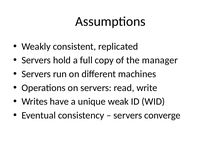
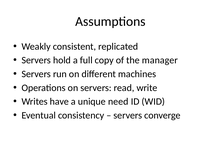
weak: weak -> need (118, 101)
